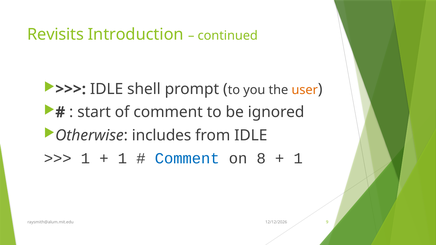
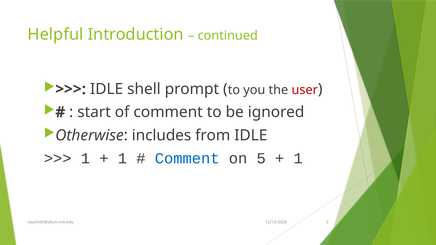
Revisits: Revisits -> Helpful (55, 34)
user colour: orange -> red (305, 90)
8: 8 -> 5 (261, 158)
